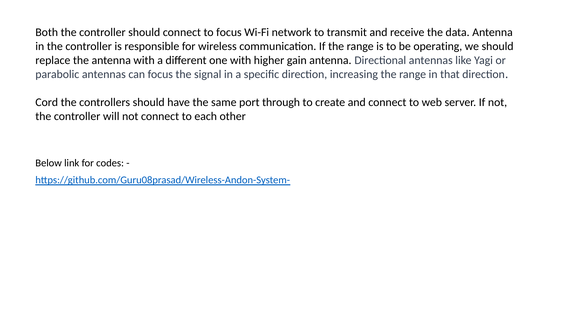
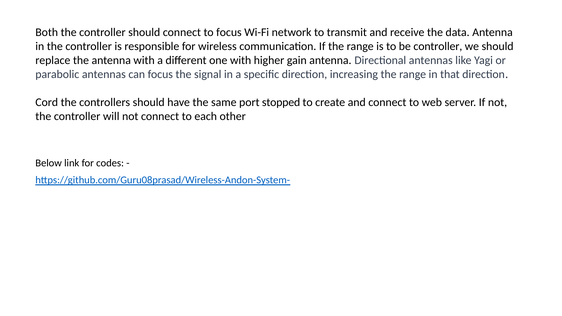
be operating: operating -> controller (438, 46)
through: through -> stopped (281, 102)
